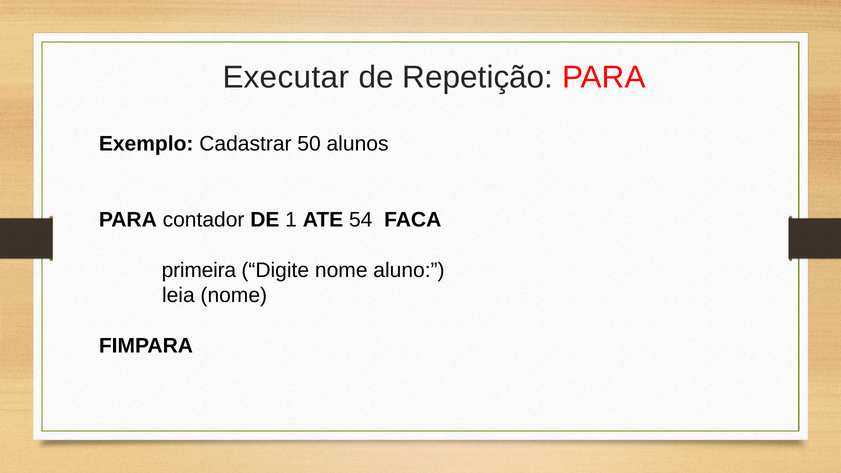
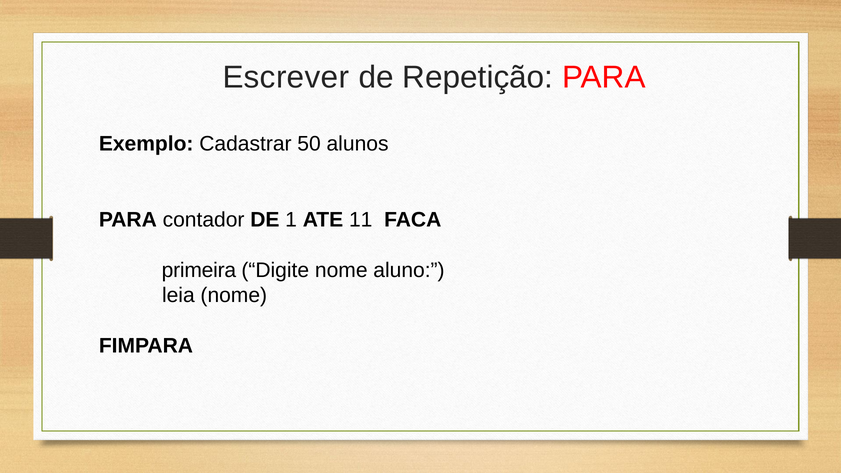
Executar: Executar -> Escrever (286, 77)
54: 54 -> 11 (361, 220)
